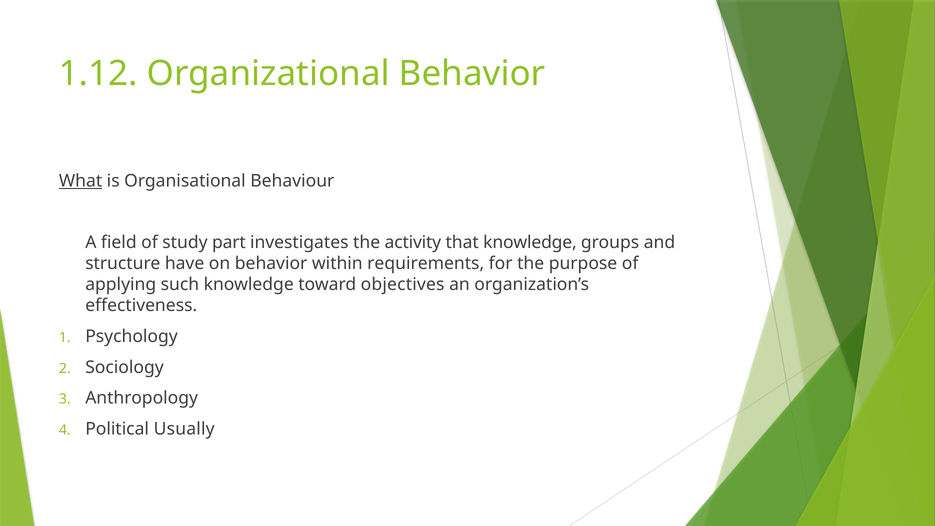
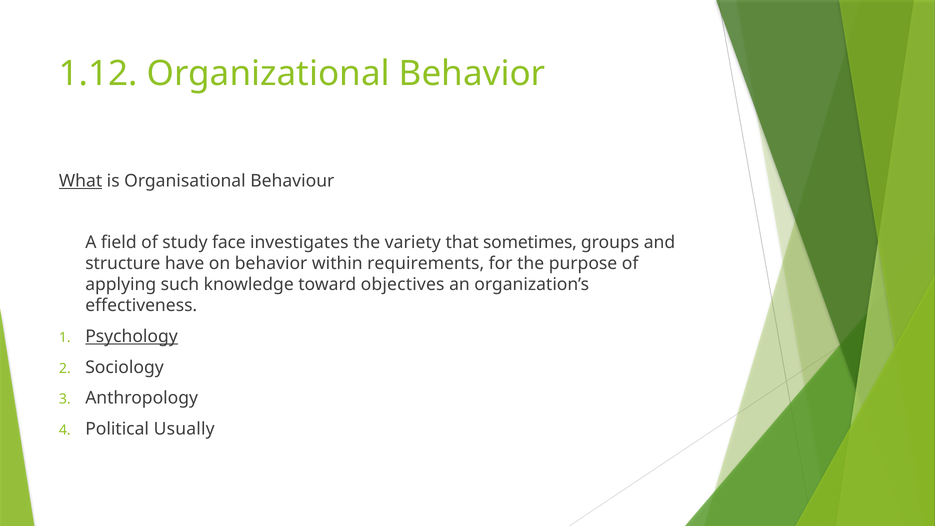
part: part -> face (229, 243)
activity: activity -> variety (413, 243)
that knowledge: knowledge -> sometimes (530, 243)
Psychology underline: none -> present (132, 336)
